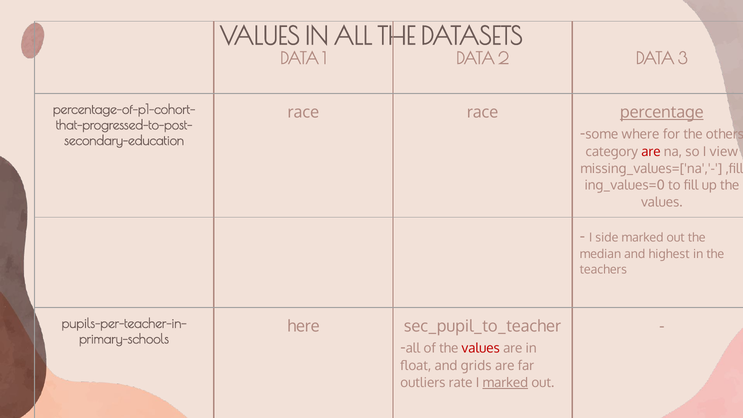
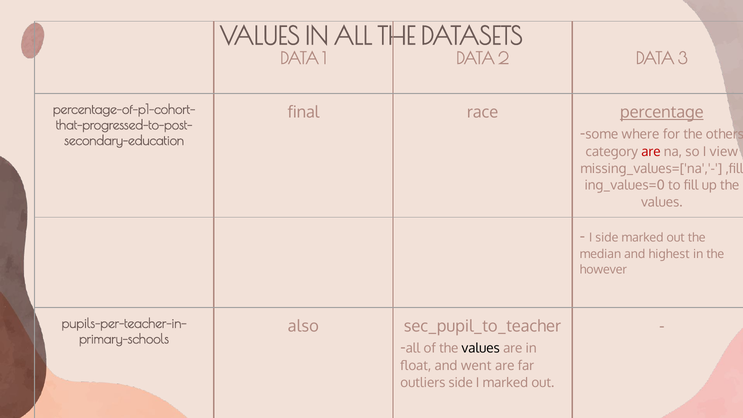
race: race -> final (303, 112)
teachers: teachers -> however (603, 270)
here: here -> also (303, 326)
values colour: red -> black (481, 348)
grids: grids -> went (476, 366)
outliers rate: rate -> side (461, 383)
marked underline: present -> none (505, 383)
